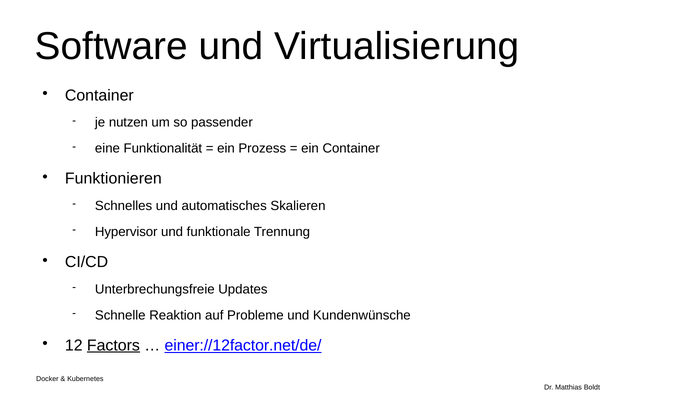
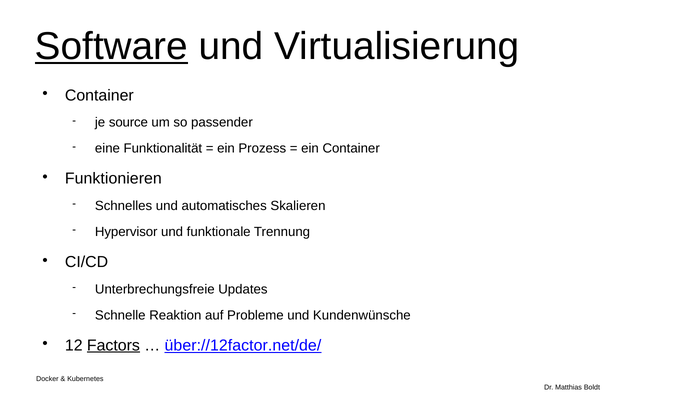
Software underline: none -> present (111, 46)
nutzen: nutzen -> source (128, 123)
einer://12factor.net/de/: einer://12factor.net/de/ -> über://12factor.net/de/ (243, 345)
